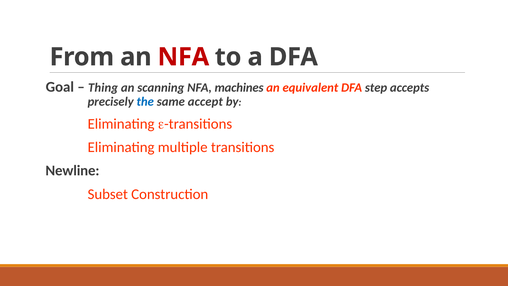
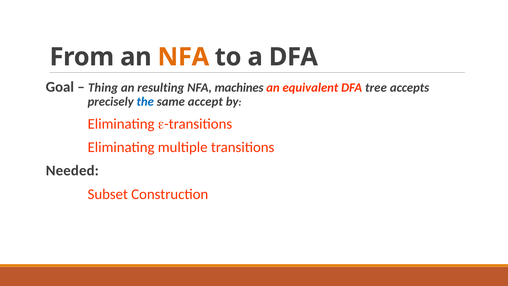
NFA colour: red -> orange (183, 57)
scanning: scanning -> resulting (161, 87)
step: step -> tree (376, 87)
Newline: Newline -> Needed (72, 171)
